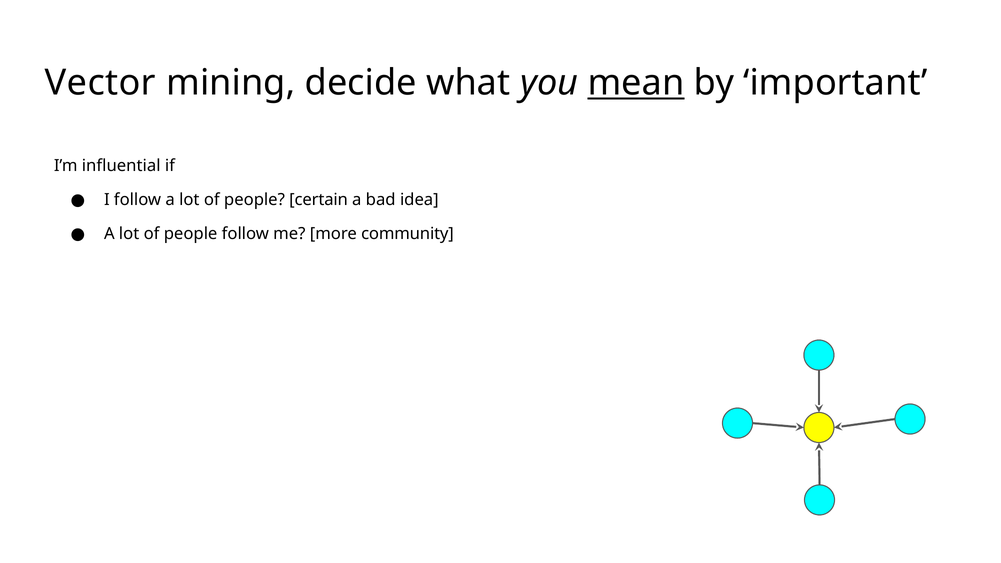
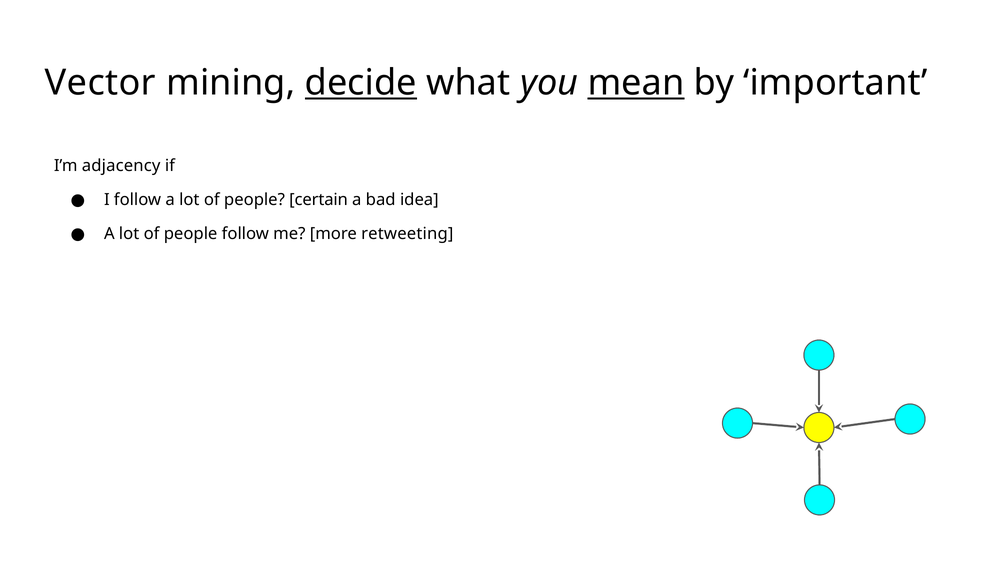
decide underline: none -> present (361, 83)
influential: influential -> adjacency (121, 166)
community: community -> retweeting (407, 234)
